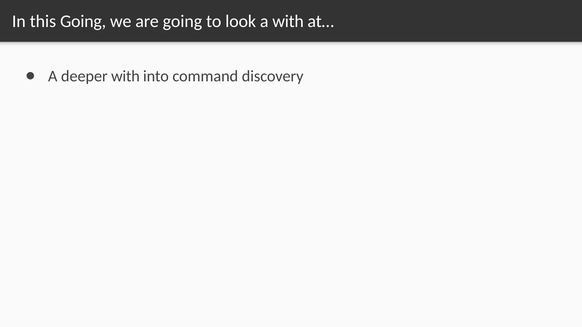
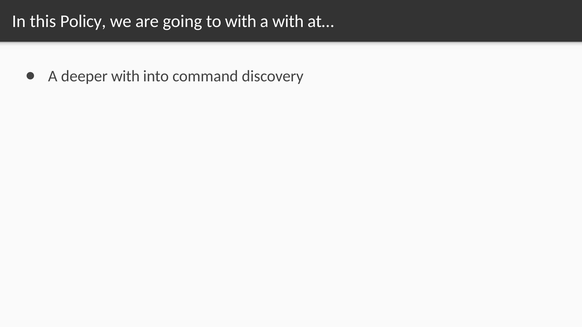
this Going: Going -> Policy (83, 21)
to look: look -> with (241, 21)
